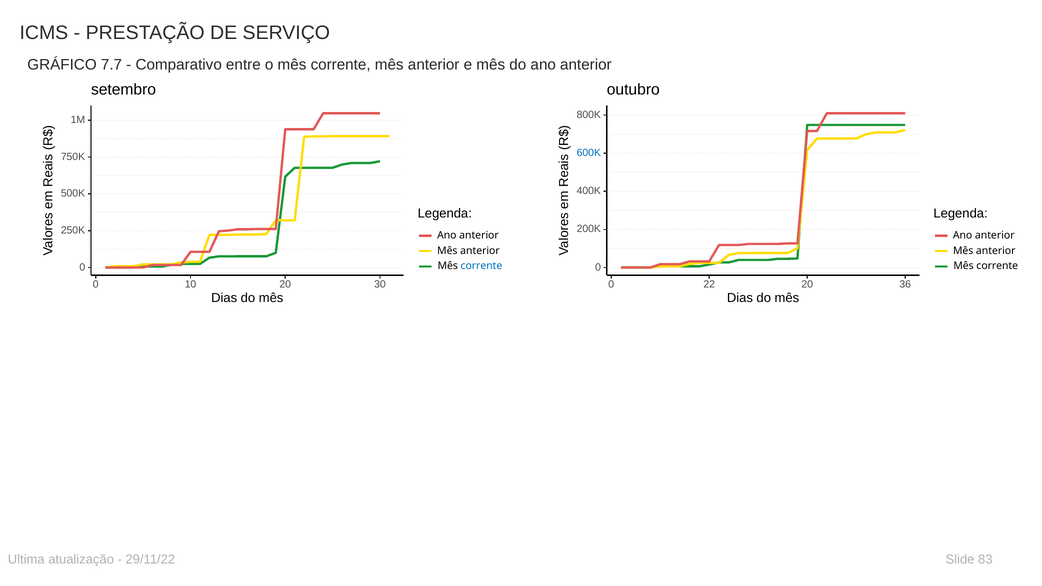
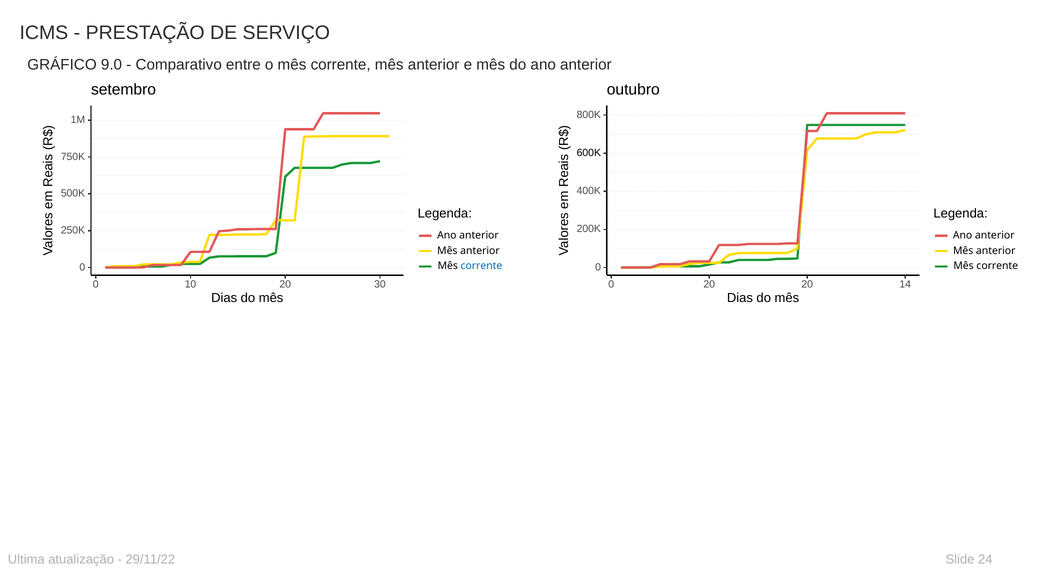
7.7: 7.7 -> 9.0 (111, 65)
600K colour: blue -> black (589, 153)
0 22: 22 -> 20 (709, 284)
36: 36 -> 14 (905, 284)
83: 83 -> 24 (985, 560)
